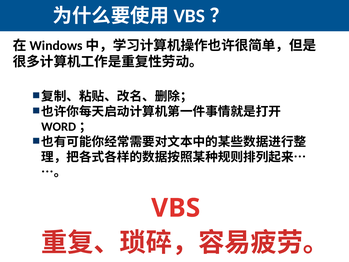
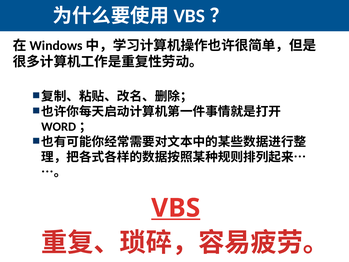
VBS underline: none -> present (176, 208)
